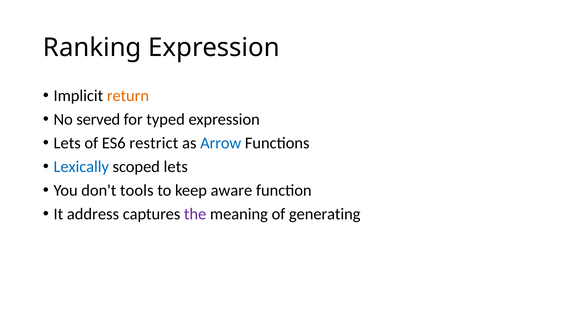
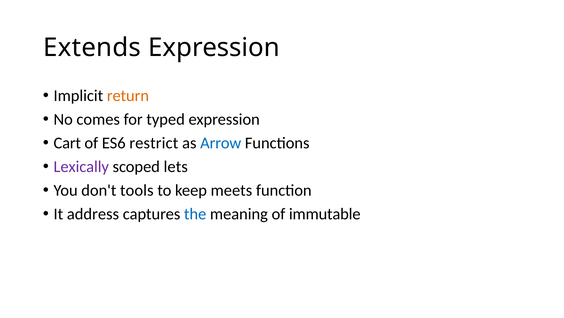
Ranking: Ranking -> Extends (92, 47)
served: served -> comes (98, 119)
Lets: Lets -> Cart (67, 143)
Lexically colour: blue -> purple (81, 166)
aware: aware -> meets (231, 190)
the colour: purple -> blue (195, 214)
generating: generating -> immutable (325, 214)
